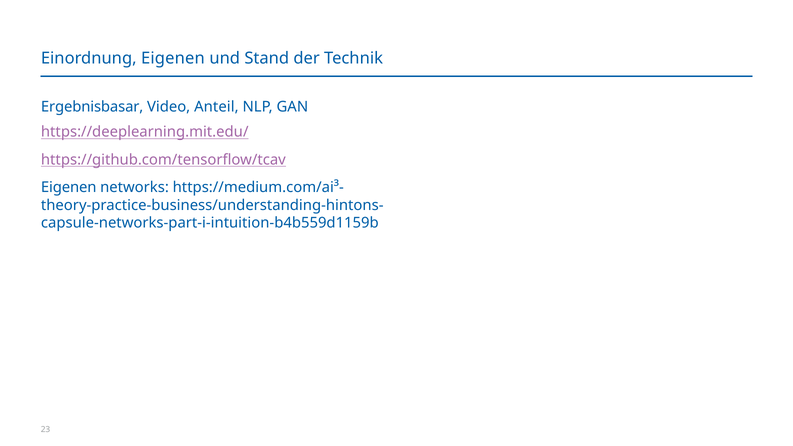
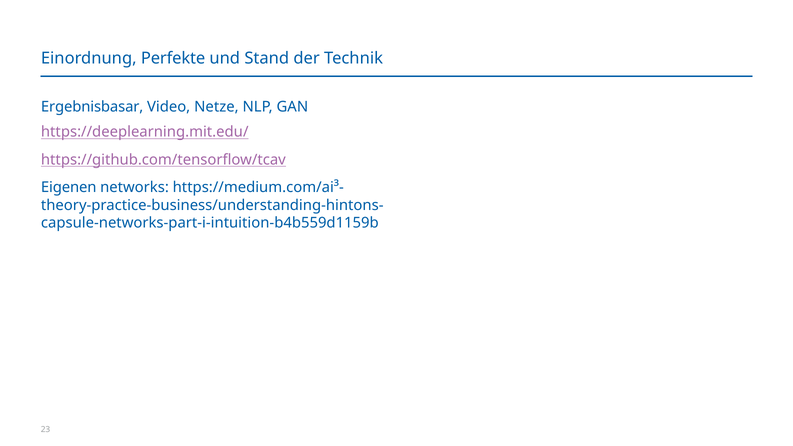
Einordnung Eigenen: Eigenen -> Perfekte (173, 58)
Anteil: Anteil -> Netze (216, 107)
